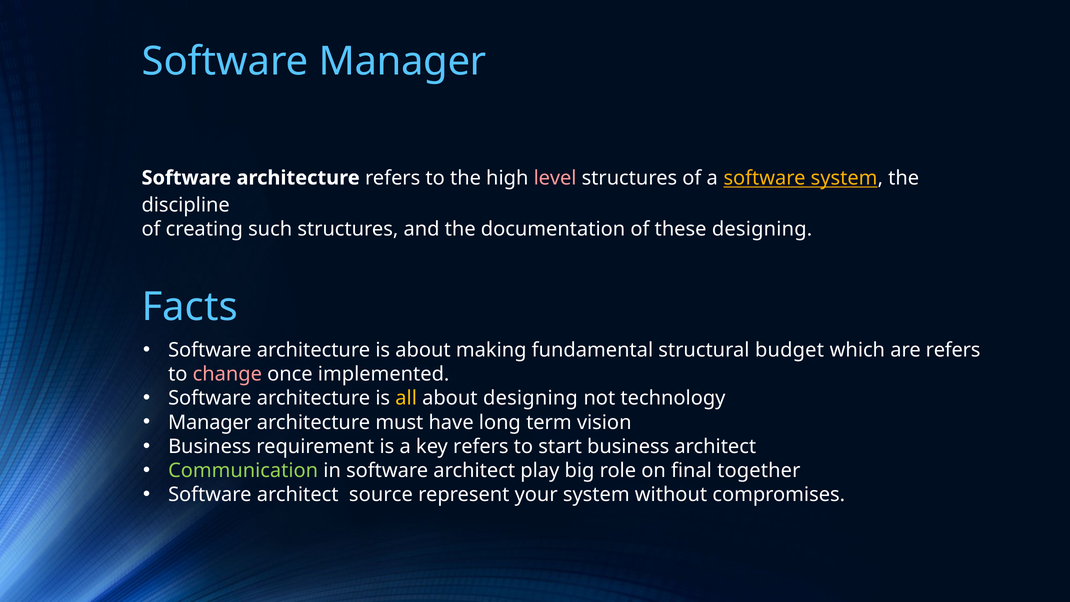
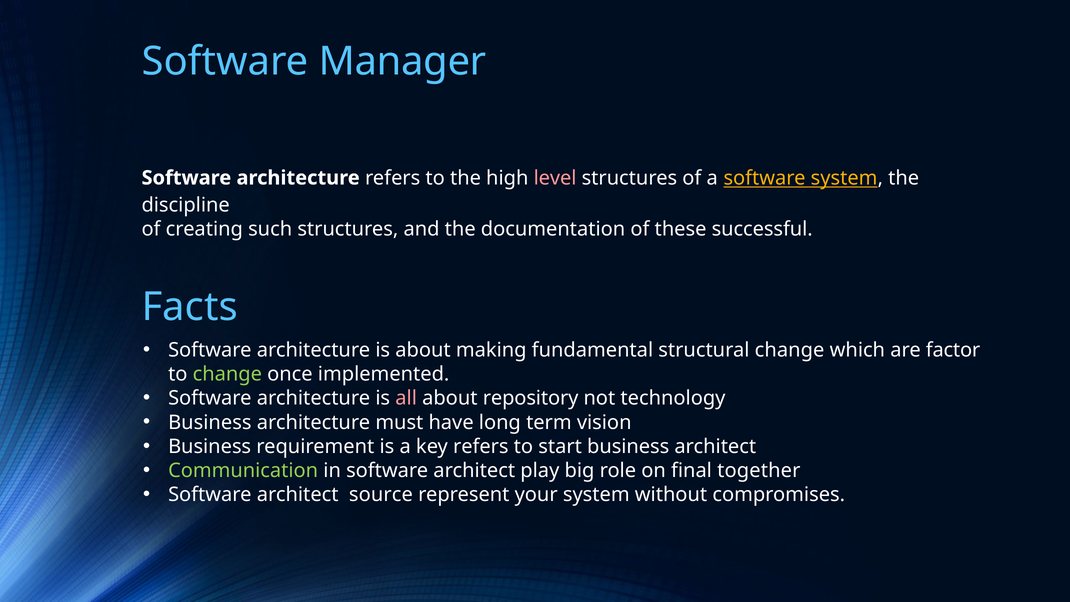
these designing: designing -> successful (762, 229)
structural budget: budget -> change (790, 350)
are refers: refers -> factor (953, 350)
change colour: pink -> light green (227, 374)
all colour: yellow -> pink (406, 398)
about designing: designing -> repository (531, 398)
Manager: Manager -> Business (210, 422)
